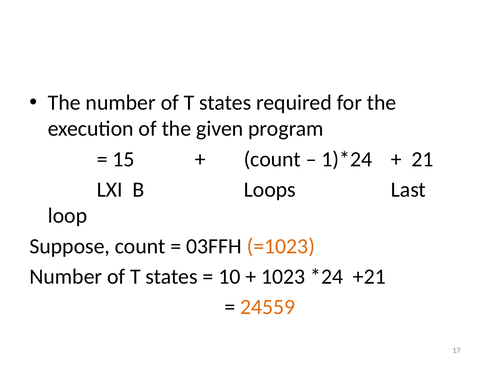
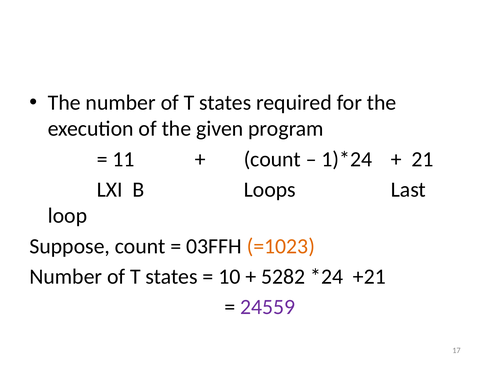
15: 15 -> 11 (124, 159)
1023: 1023 -> 5282 (283, 277)
24559 colour: orange -> purple (268, 308)
